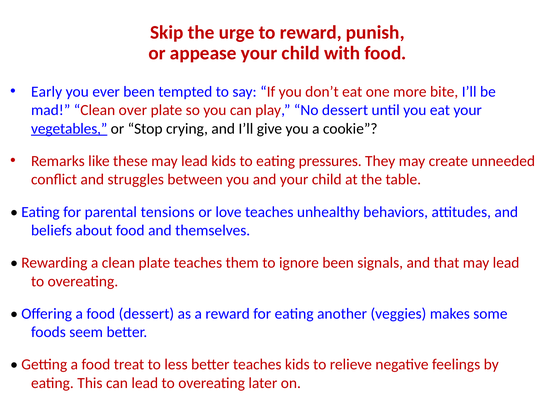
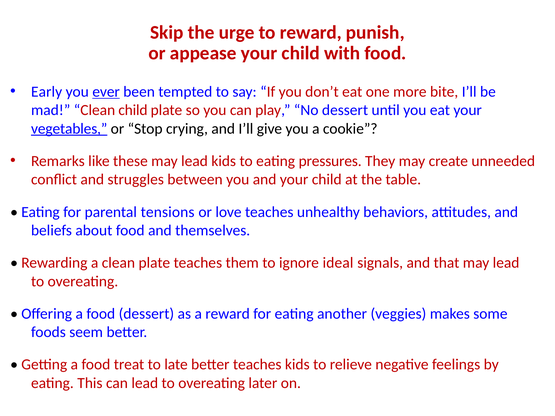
ever underline: none -> present (106, 92)
Clean over: over -> child (133, 110)
ignore been: been -> ideal (338, 263)
less: less -> late (176, 365)
